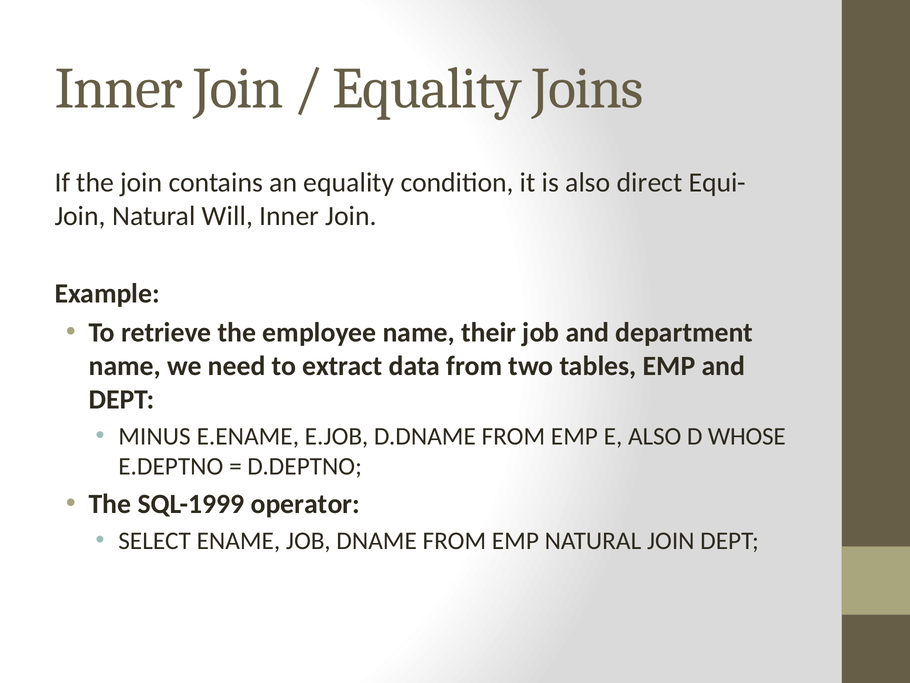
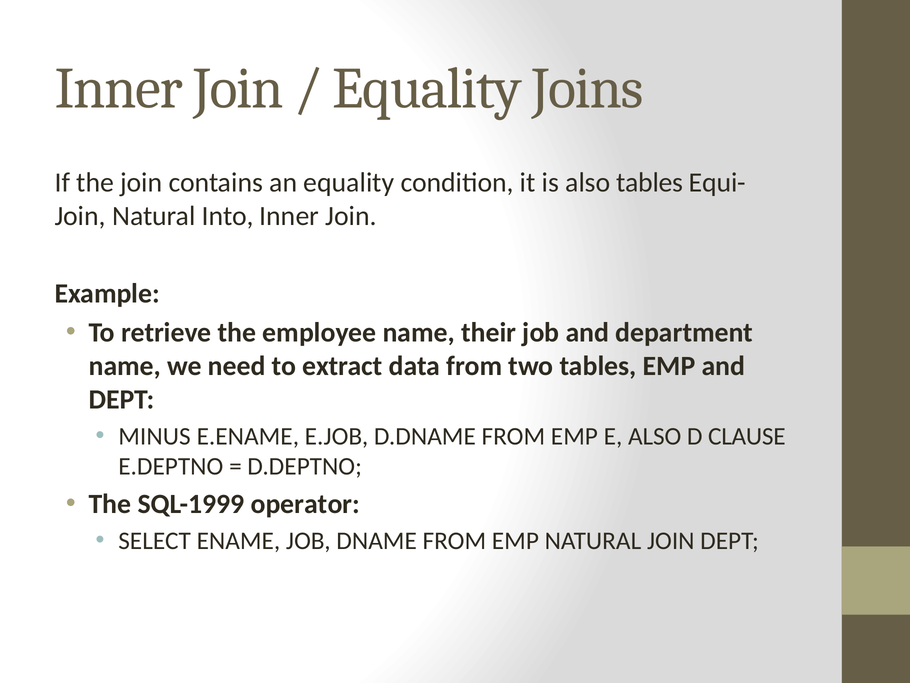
also direct: direct -> tables (650, 182)
Will: Will -> Into (228, 216)
WHOSE: WHOSE -> CLAUSE (747, 436)
